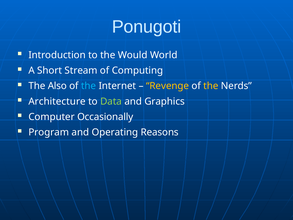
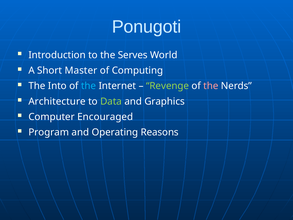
Would: Would -> Serves (133, 55)
Stream: Stream -> Master (81, 70)
Also: Also -> Into (57, 86)
Revenge colour: yellow -> light green (168, 86)
the colour: yellow -> pink (211, 86)
Occasionally: Occasionally -> Encouraged (105, 117)
